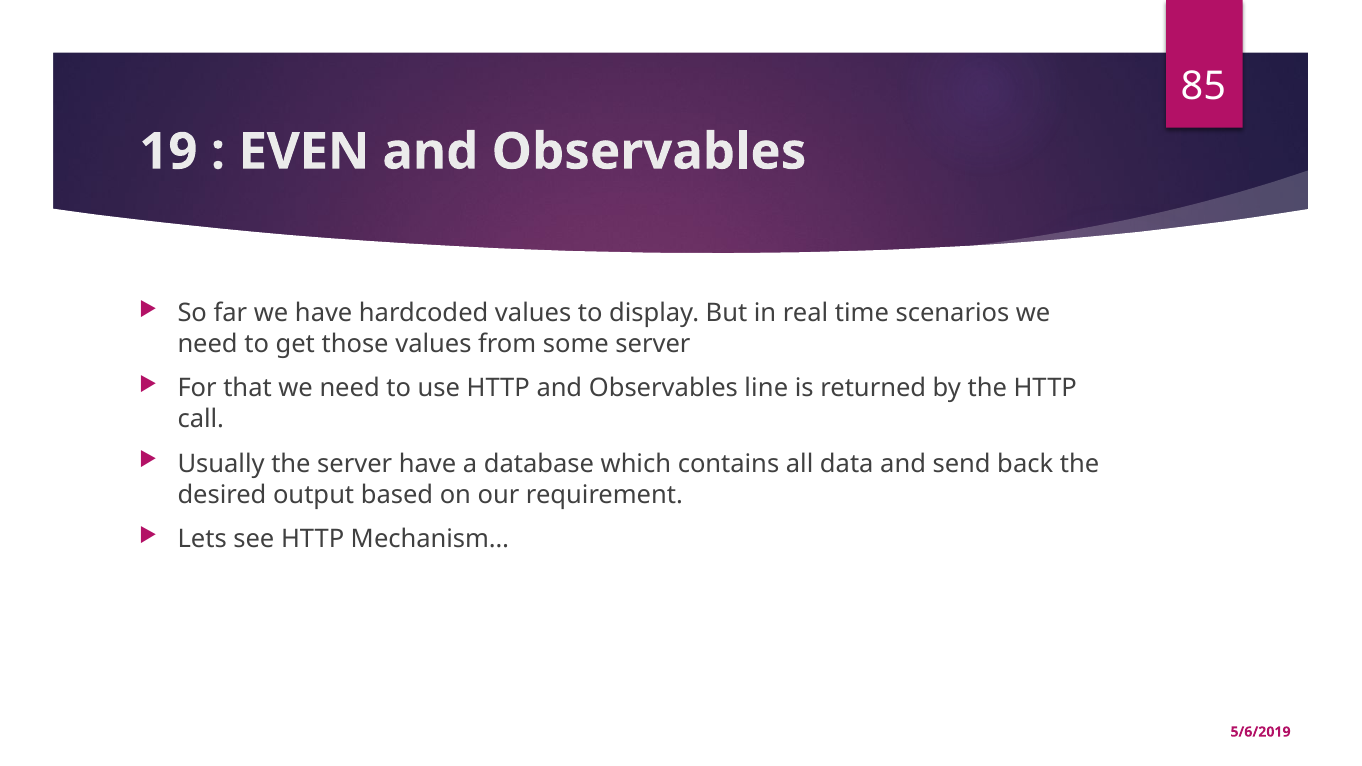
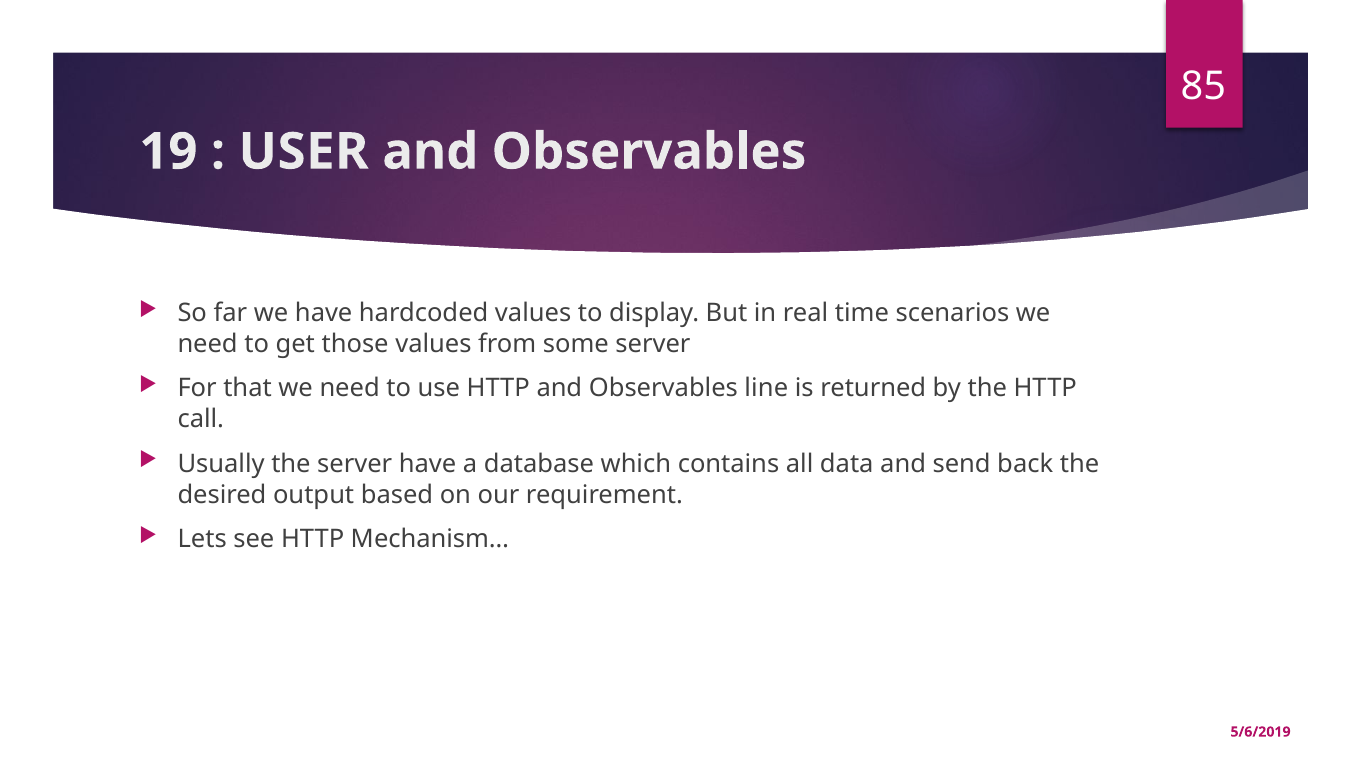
EVEN: EVEN -> USER (304, 152)
